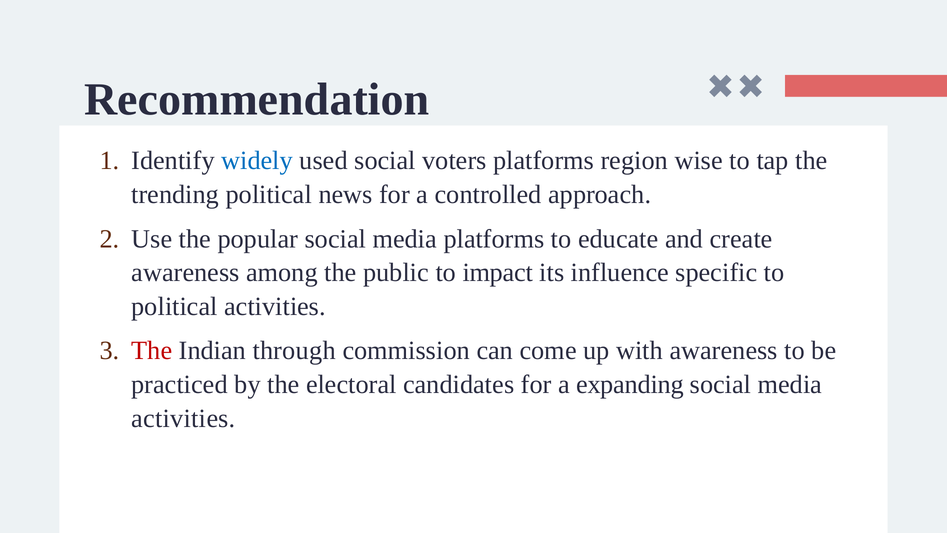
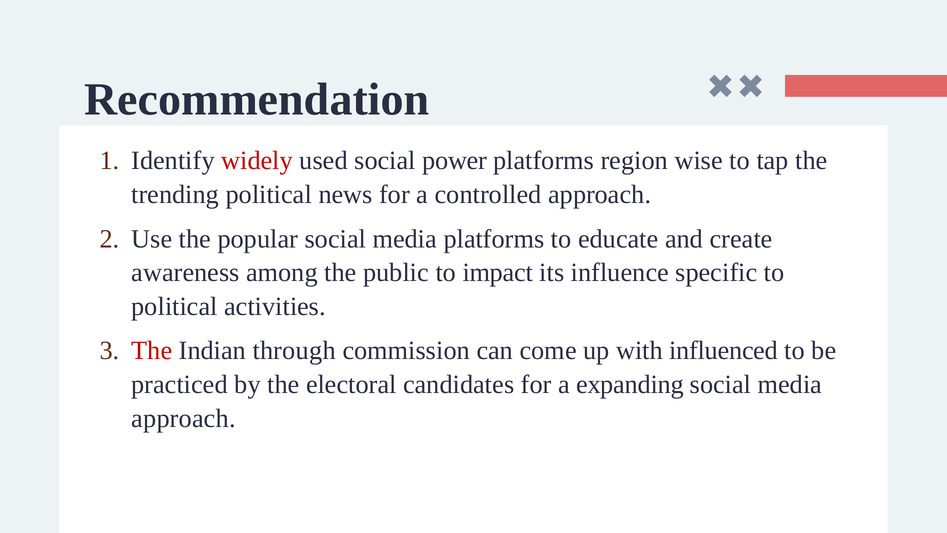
widely colour: blue -> red (257, 161)
voters: voters -> power (455, 161)
with awareness: awareness -> influenced (724, 351)
activities: activities -> approach (184, 418)
